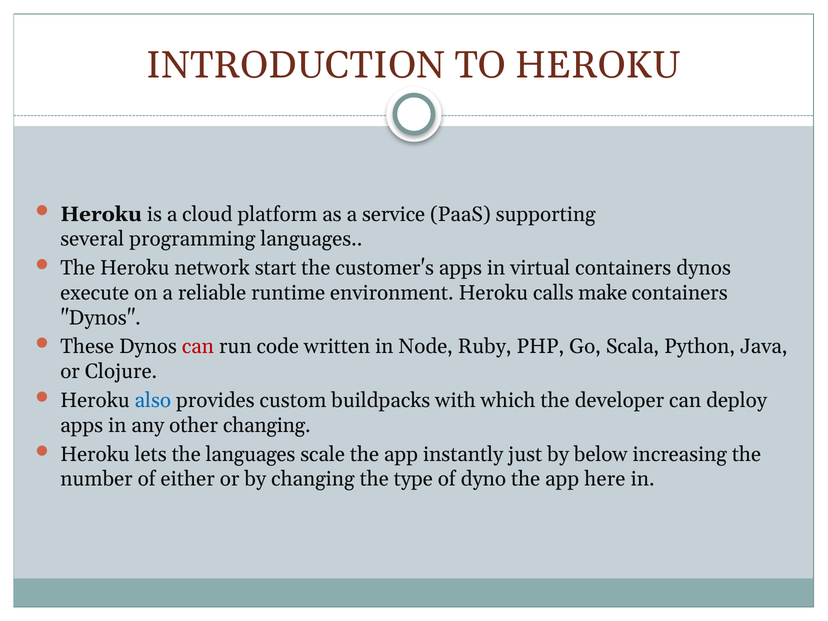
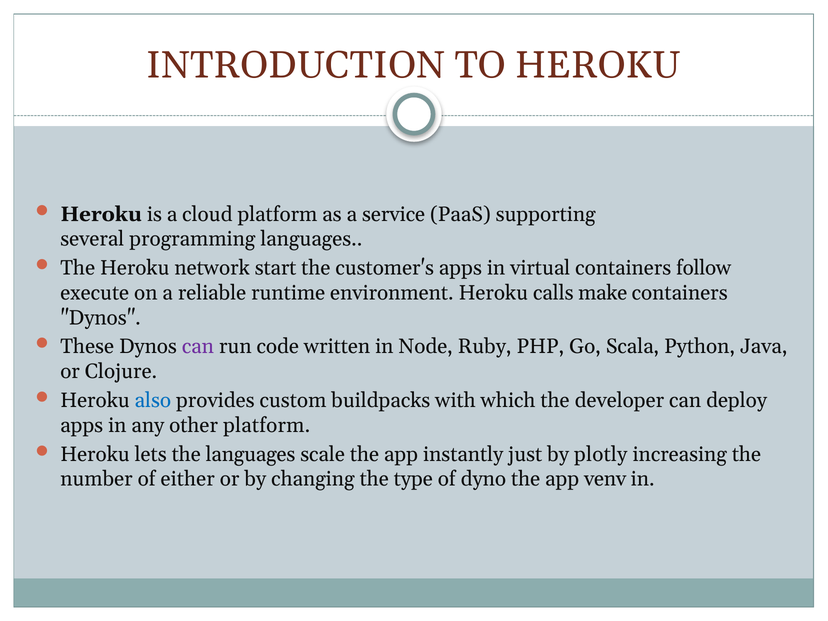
virtual containers dynos: dynos -> follow (704, 268)
can colour: red -> purple (198, 347)
other changing: changing -> platform (267, 425)
below: below -> plotly (601, 454)
here: here -> venv (605, 479)
